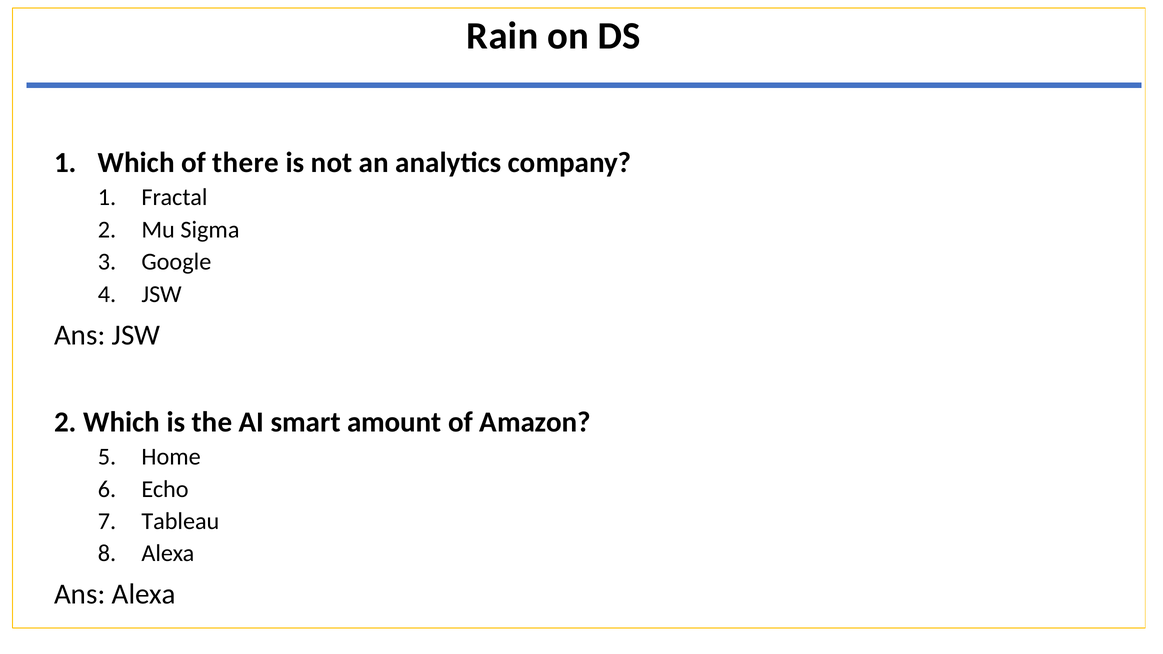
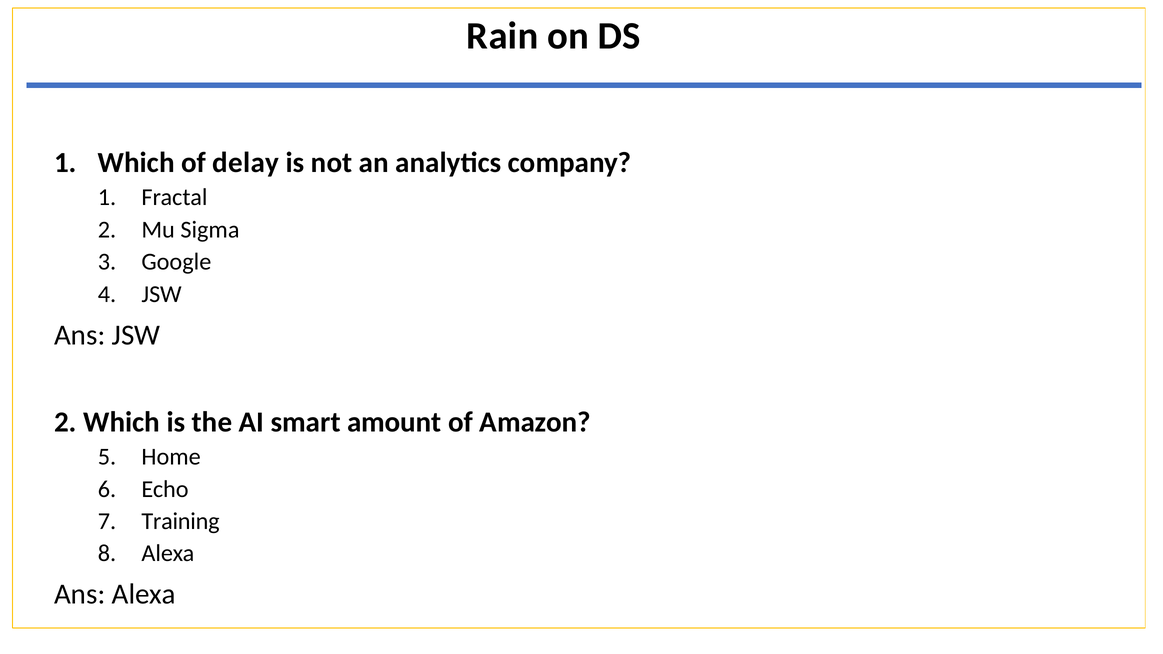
there: there -> delay (246, 163)
Tableau: Tableau -> Training (180, 521)
